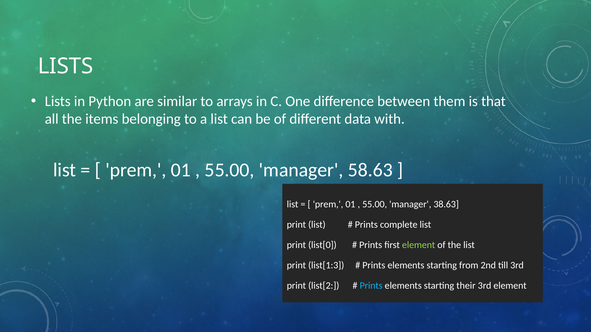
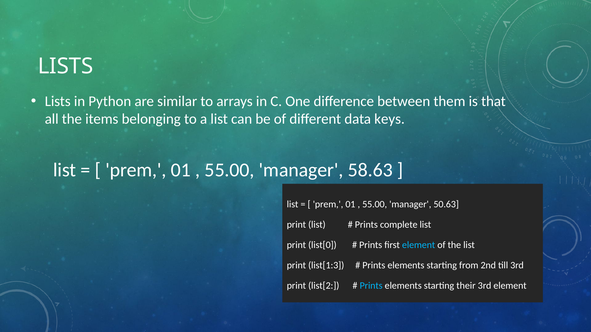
with: with -> keys (390, 119)
38.63: 38.63 -> 50.63 (446, 205)
element colour: light green -> light blue (419, 245)
